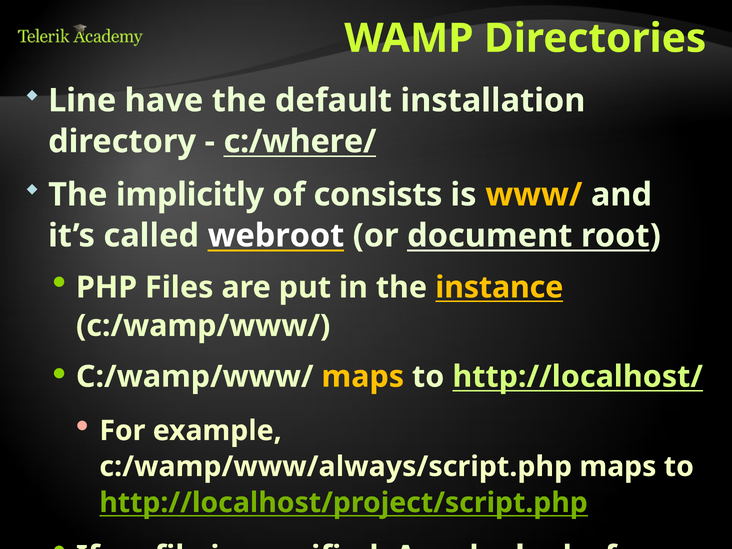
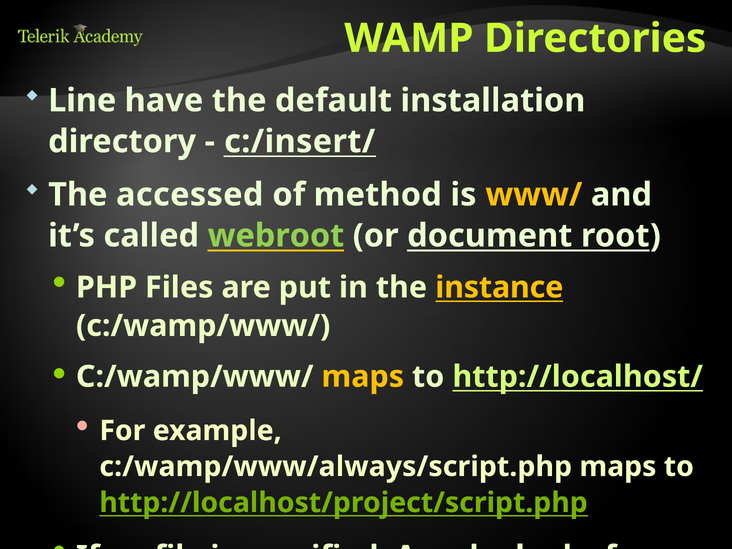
c:/where/: c:/where/ -> c:/insert/ (300, 142)
implicitly: implicitly -> accessed (190, 195)
consists: consists -> method (378, 195)
webroot colour: white -> light green (276, 236)
